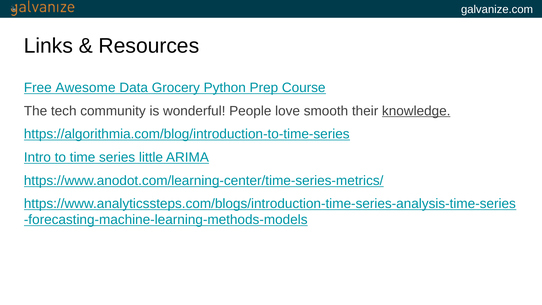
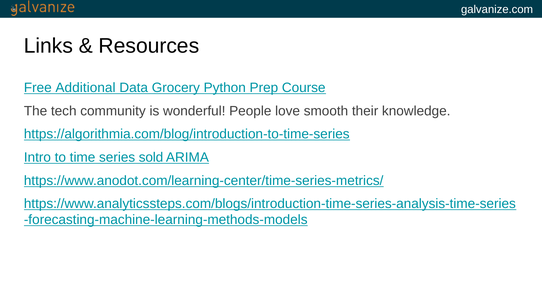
Awesome: Awesome -> Additional (86, 88)
knowledge underline: present -> none (416, 111)
little: little -> sold (151, 157)
